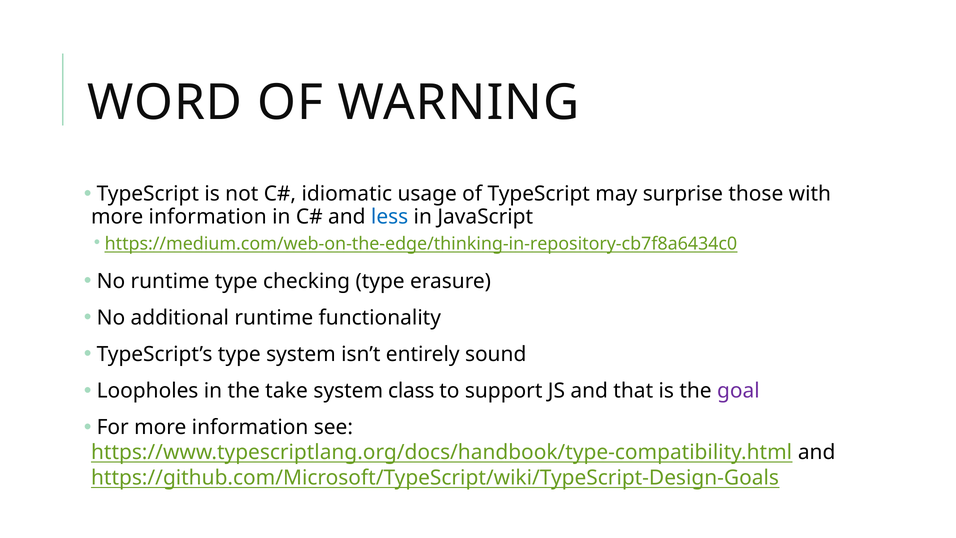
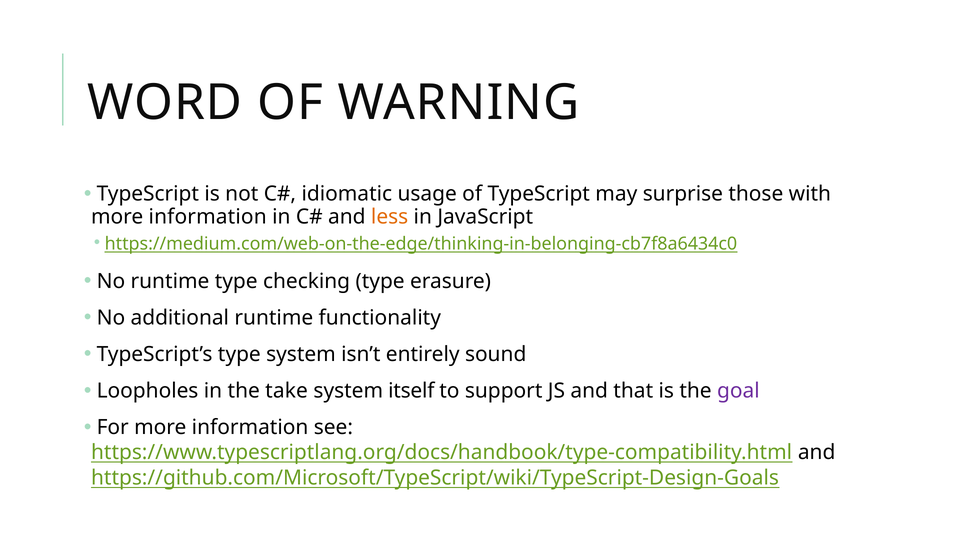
less colour: blue -> orange (390, 217)
https://medium.com/web-on-the-edge/thinking-in-repository-cb7f8a6434c0: https://medium.com/web-on-the-edge/thinking-in-repository-cb7f8a6434c0 -> https://medium.com/web-on-the-edge/thinking-in-belonging-cb7f8a6434c0 (421, 244)
class: class -> itself (411, 391)
